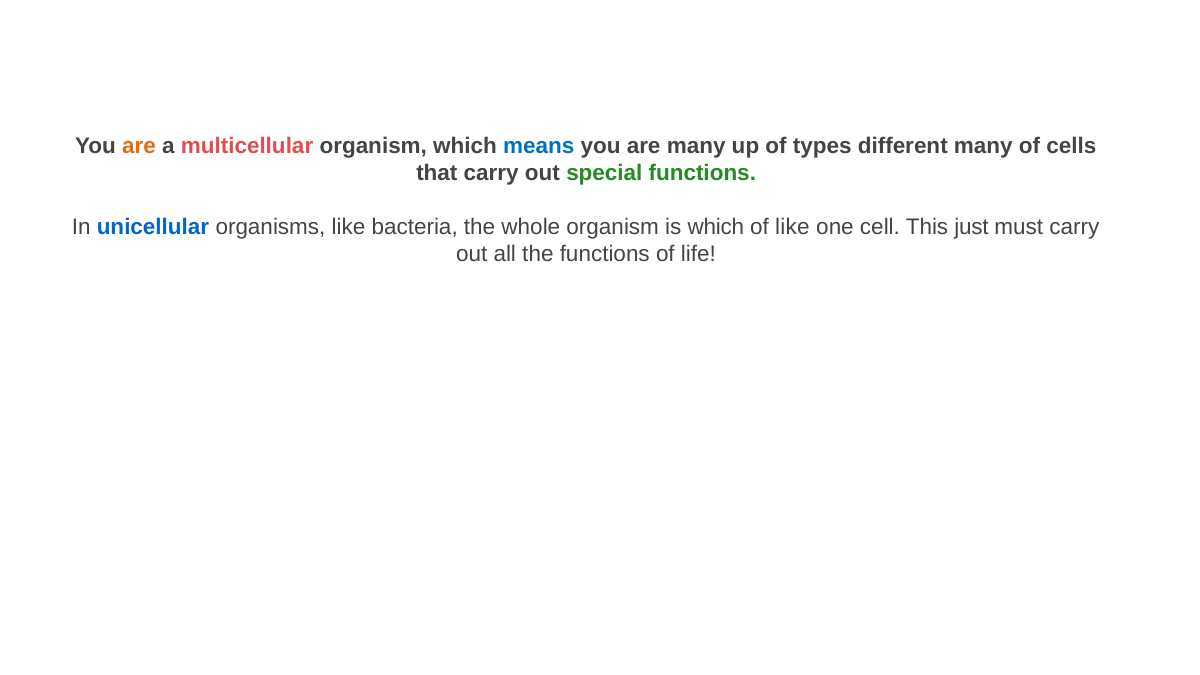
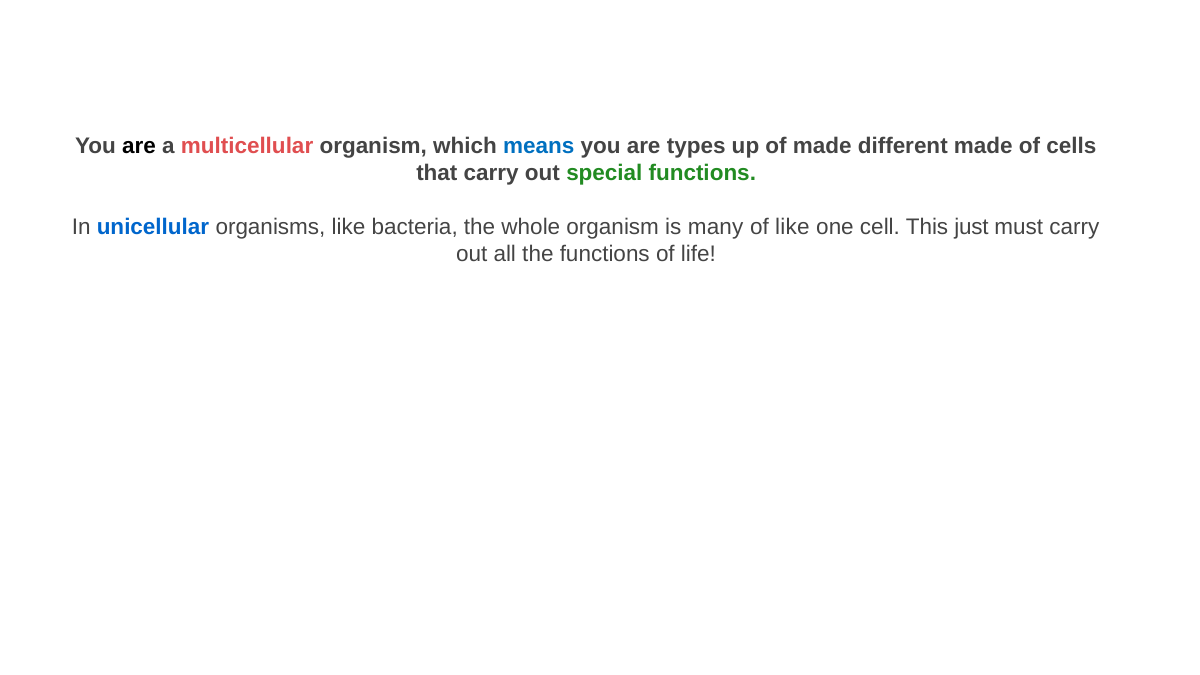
are colour: orange -> black (139, 146)
are many: many -> types (696, 146)
of types: types -> made (822, 146)
different many: many -> made (983, 146)
is which: which -> many (716, 227)
